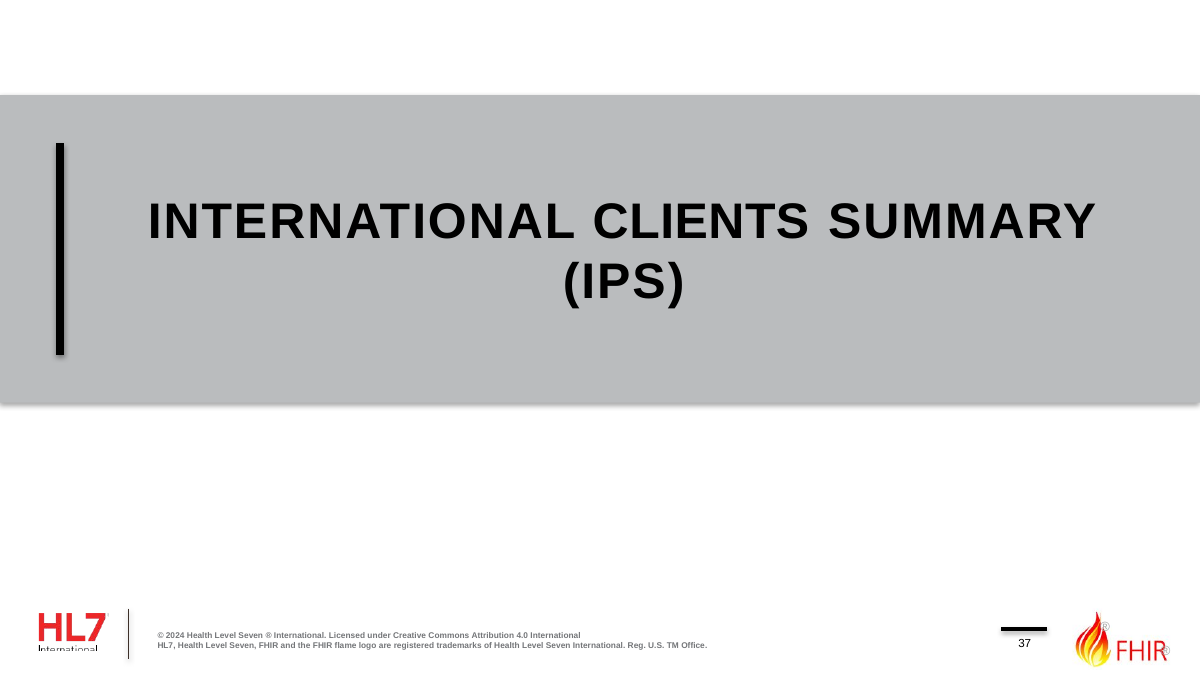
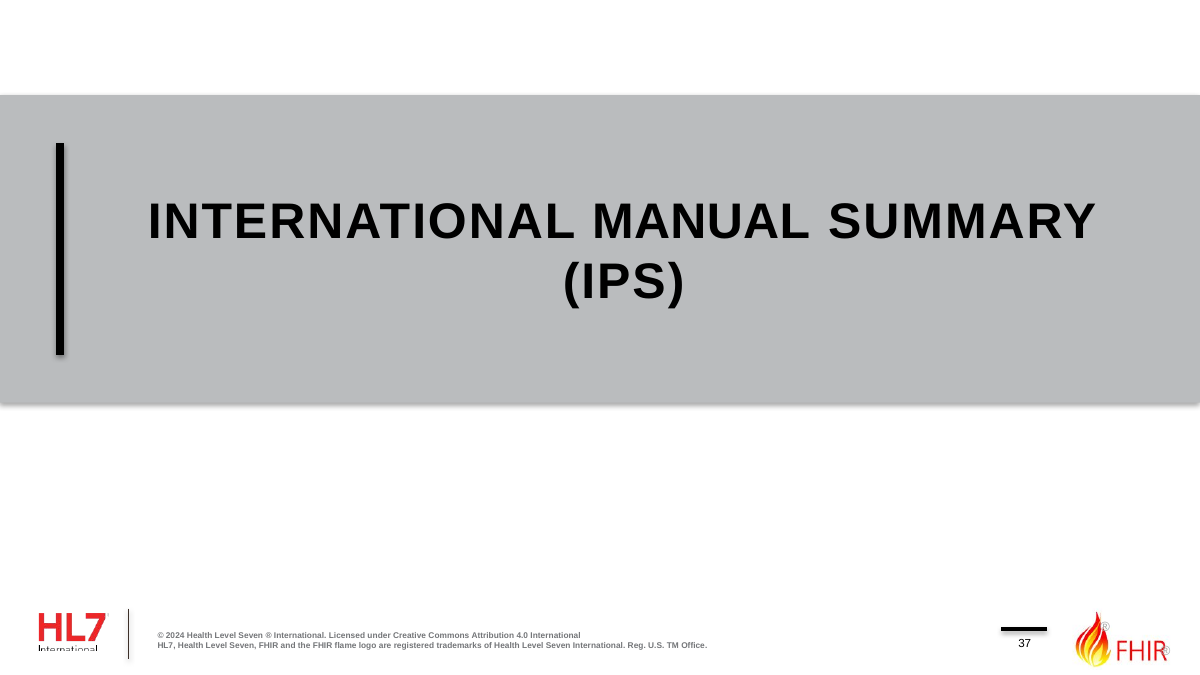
CLIENTS: CLIENTS -> MANUAL (701, 222)
